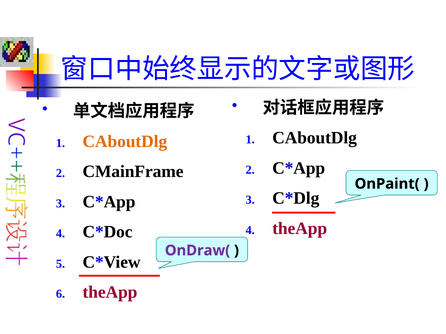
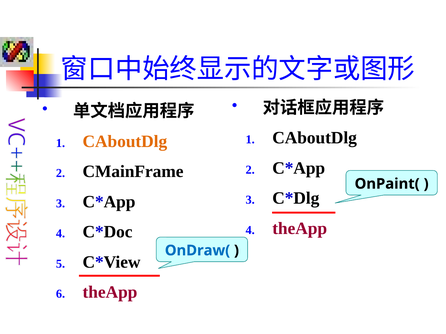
OnDraw( colour: purple -> blue (198, 251)
